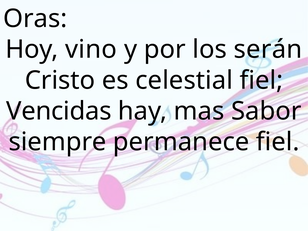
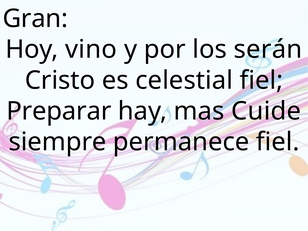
Oras: Oras -> Gran (35, 19)
Vencidas: Vencidas -> Preparar (59, 111)
Sabor: Sabor -> Cuide (266, 111)
